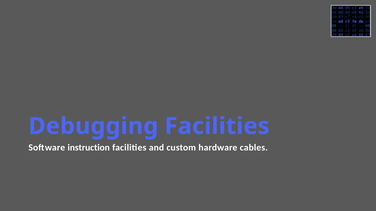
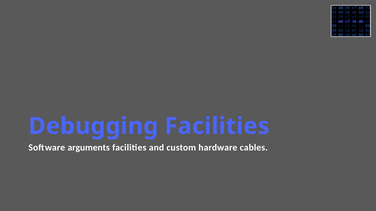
instruction: instruction -> arguments (89, 148)
